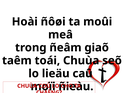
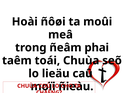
giaõ: giaõ -> phai (97, 48)
